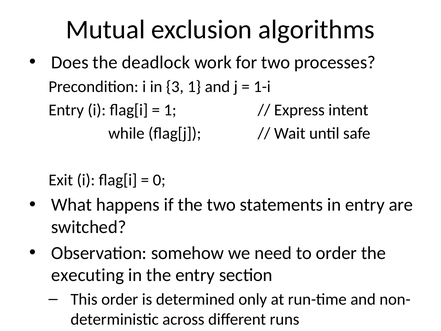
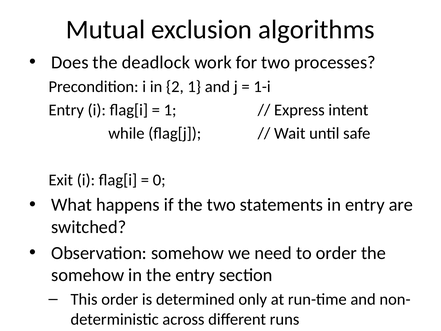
3: 3 -> 2 (175, 87)
executing: executing -> somehow (88, 275)
